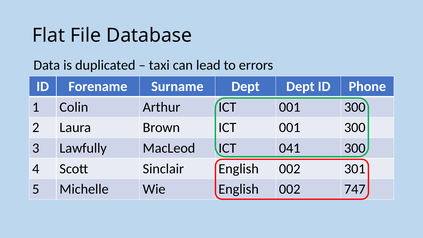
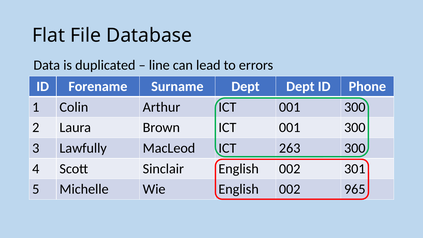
taxi: taxi -> line (159, 65)
041: 041 -> 263 (290, 148)
747: 747 -> 965 (355, 189)
